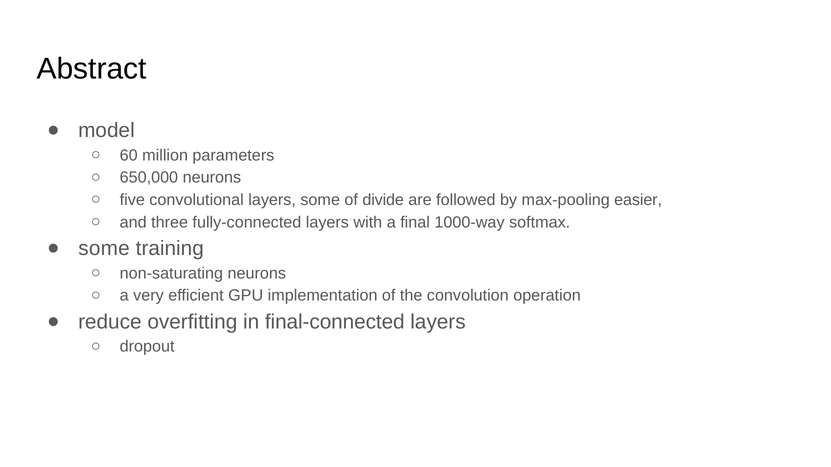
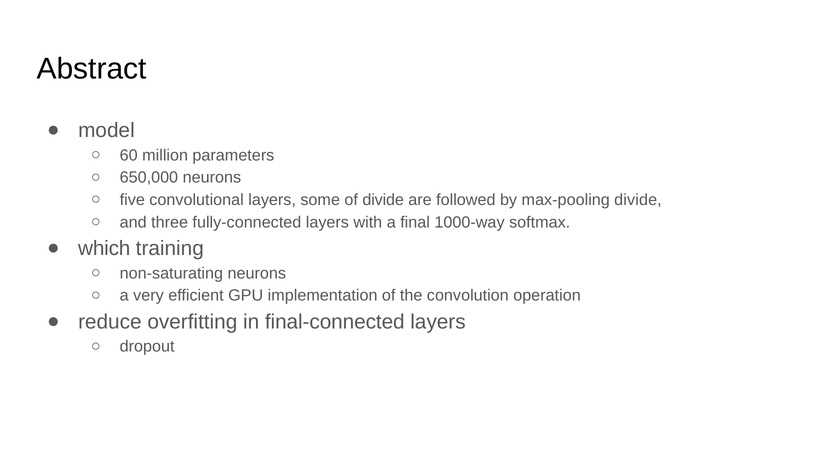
max-pooling easier: easier -> divide (638, 200)
some: some -> which (104, 249)
